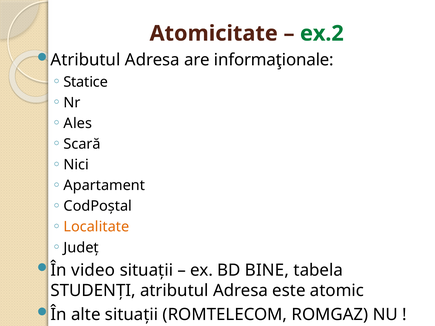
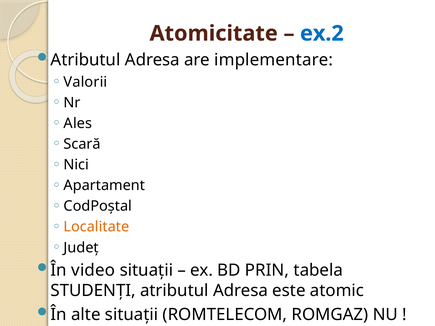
ex.2 colour: green -> blue (322, 33)
informaţionale: informaţionale -> implementare (274, 60)
Statice: Statice -> Valorii (85, 82)
BINE: BINE -> PRIN (267, 270)
